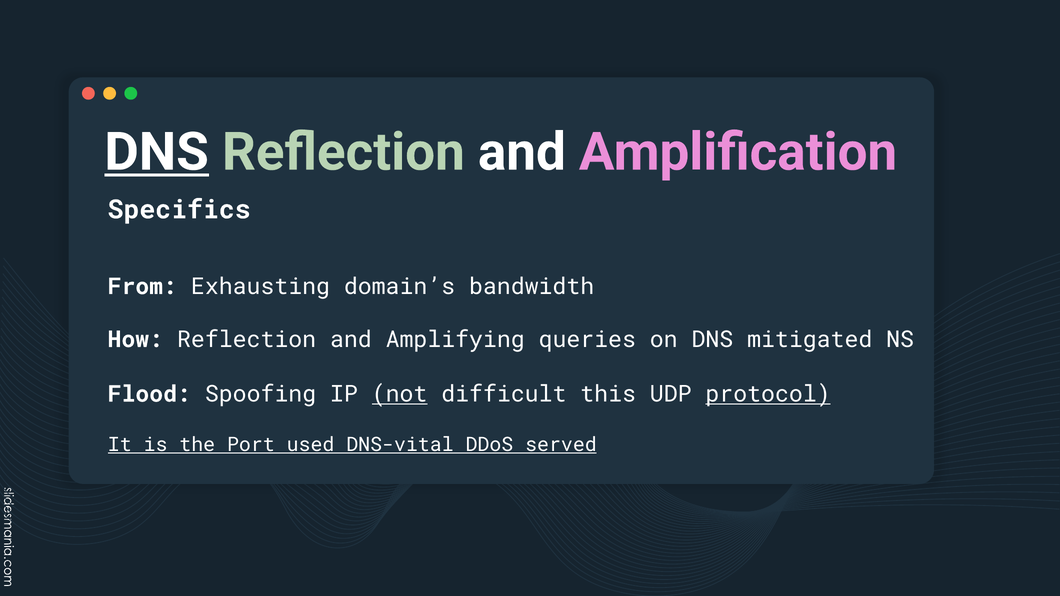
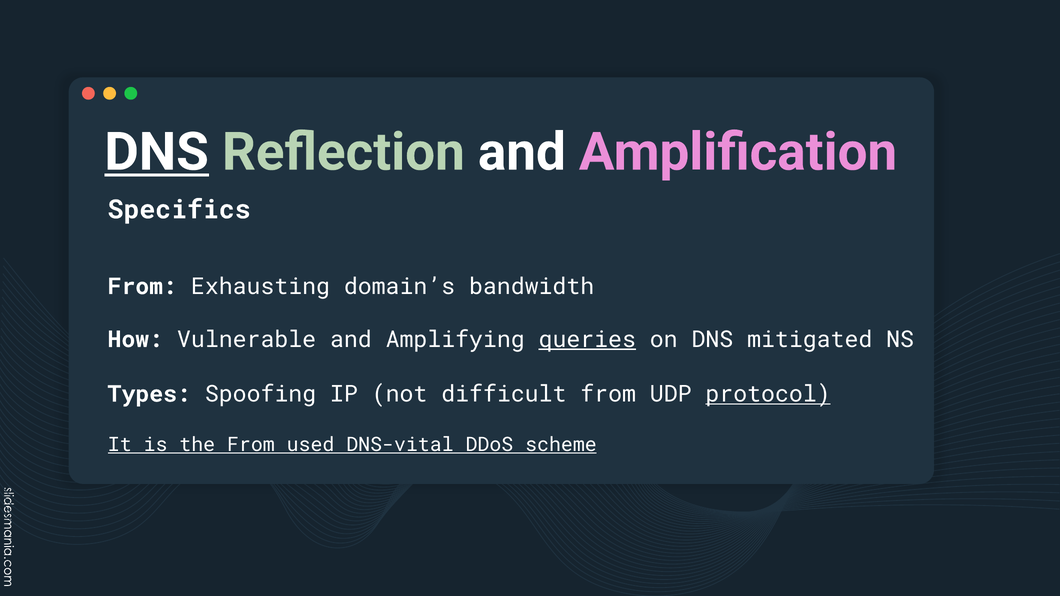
How Reflection: Reflection -> Vulnerable (247, 340)
queries underline: none -> present (587, 340)
Flood: Flood -> Types (149, 394)
not underline: present -> none (400, 394)
difficult this: this -> from (608, 394)
the Port: Port -> From (251, 445)
served: served -> scheme (561, 445)
